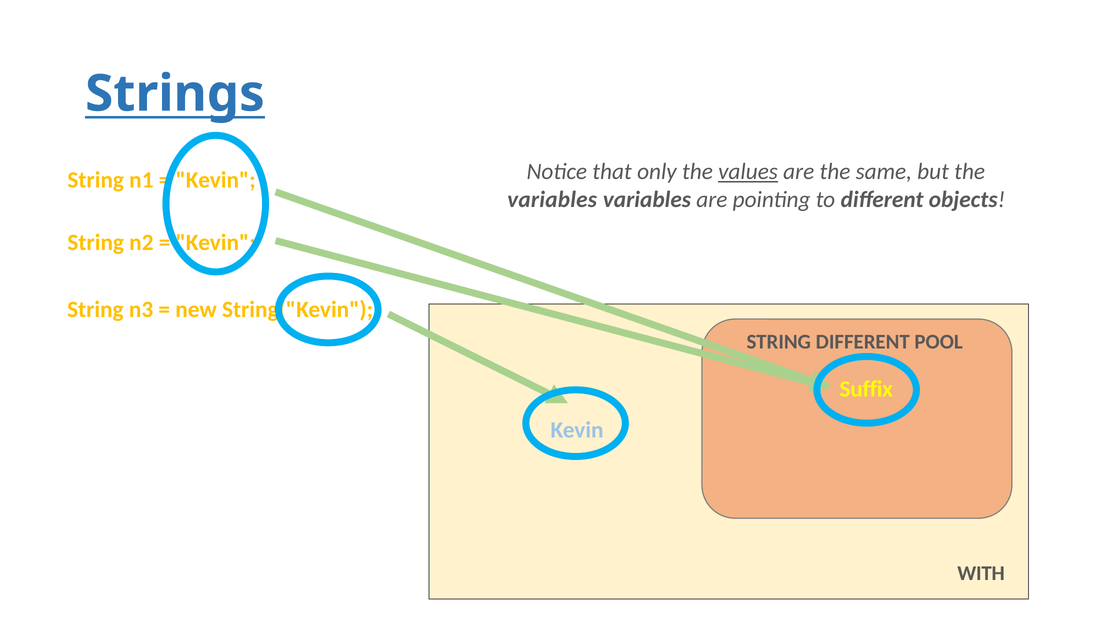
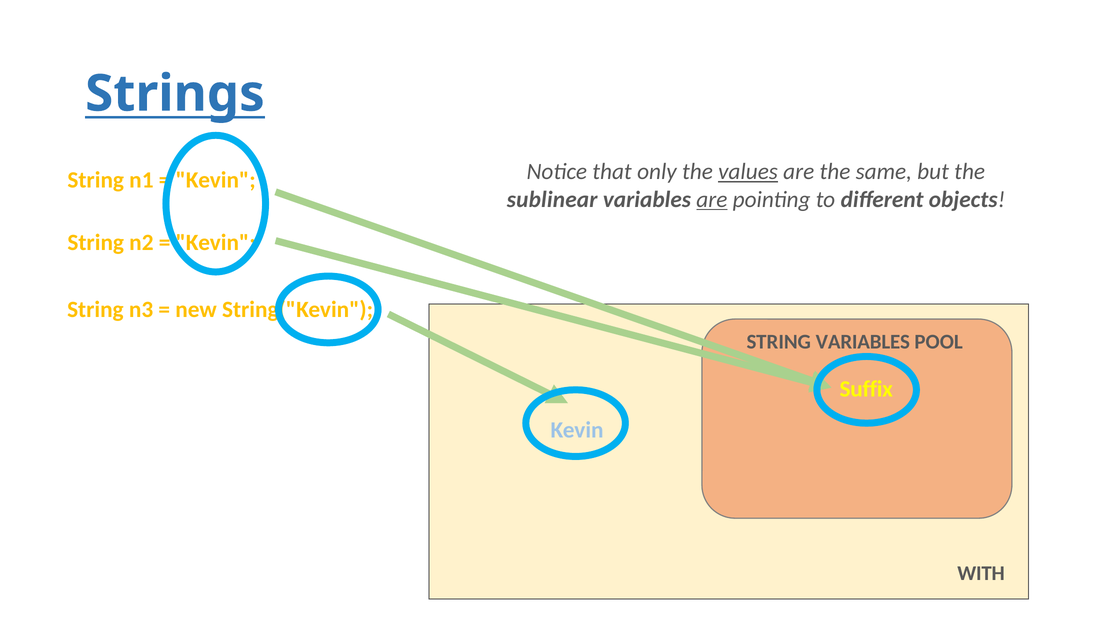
variables: variables -> sublinear (552, 199)
are underline: none -> present (712, 199)
DIFFERENT: DIFFERENT -> VARIABLES (863, 342)
